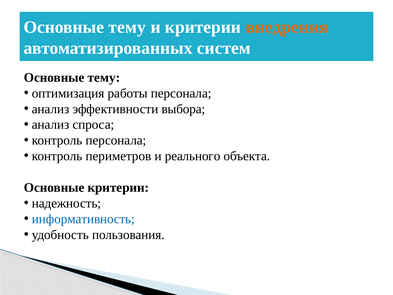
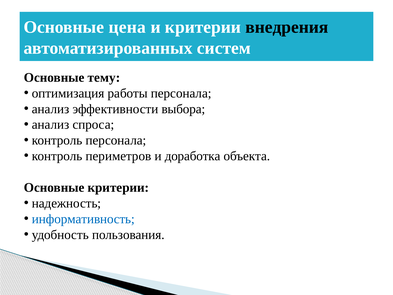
тему: тему -> цена (127, 27)
внедрения colour: orange -> black (287, 27)
реального: реального -> доработка (193, 156)
